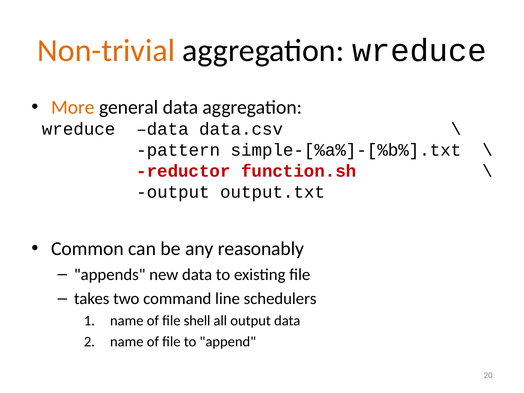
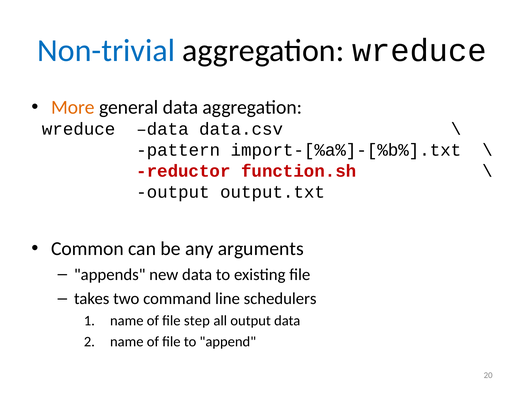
Non-trivial colour: orange -> blue (106, 51)
simple-[%a%]-[%b%].txt: simple-[%a%]-[%b%].txt -> import-[%a%]-[%b%].txt (346, 150)
reasonably: reasonably -> arguments (261, 249)
shell: shell -> step (197, 321)
